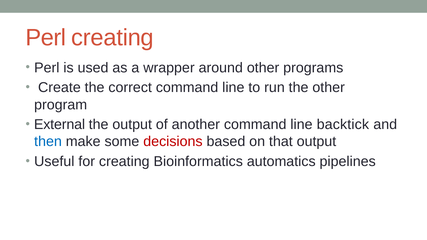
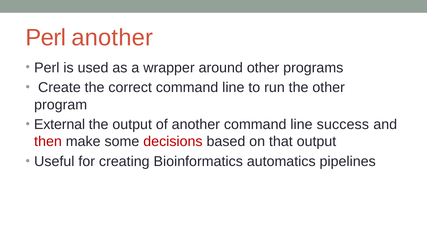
Perl creating: creating -> another (112, 38)
backtick: backtick -> success (343, 125)
then colour: blue -> red (48, 142)
